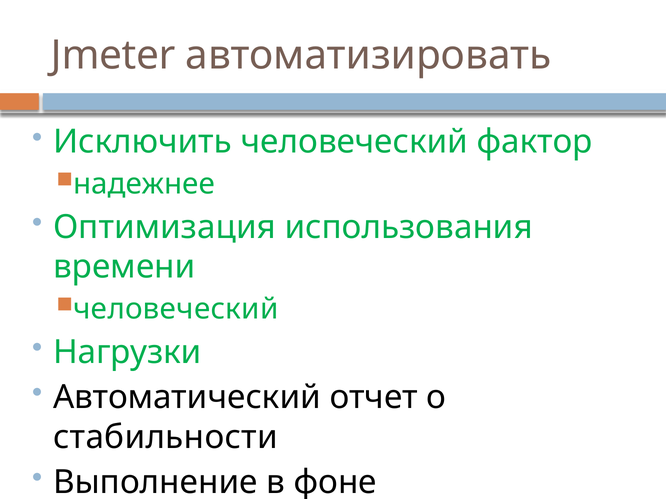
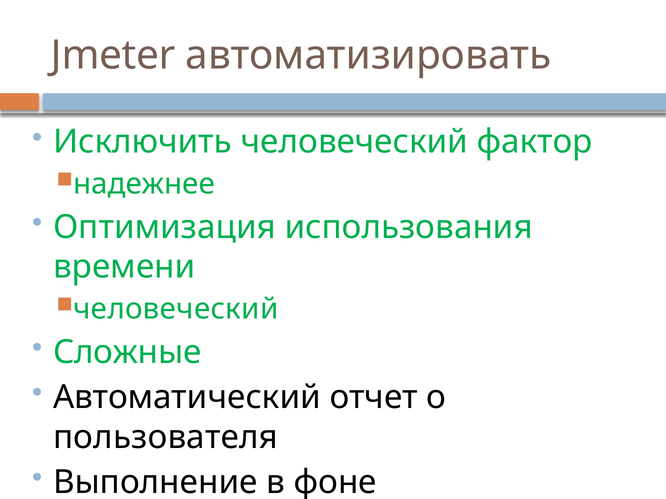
Нагрузки: Нагрузки -> Сложные (127, 352)
стабильности: стабильности -> пользователя (166, 437)
